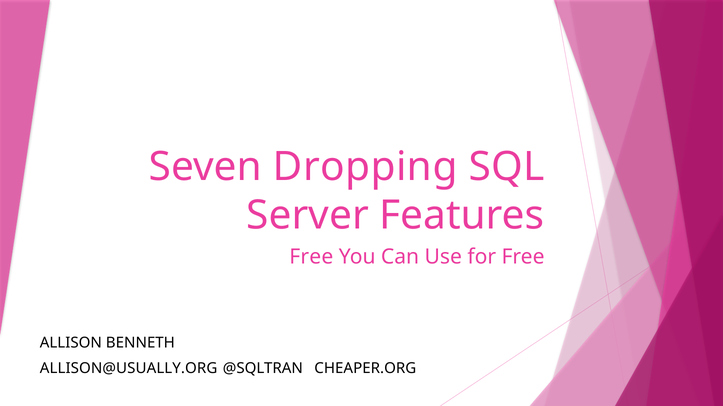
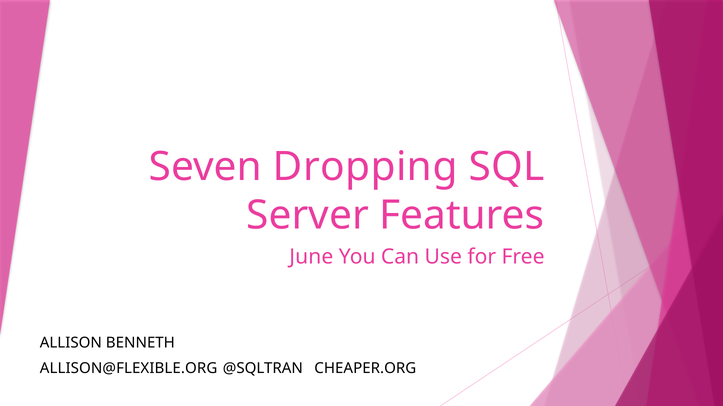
Free: Free -> June (311, 257)
ALLISON@USUALLY.ORG: ALLISON@USUALLY.ORG -> ALLISON@FLEXIBLE.ORG (129, 369)
